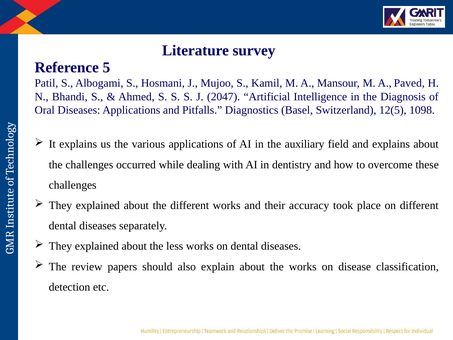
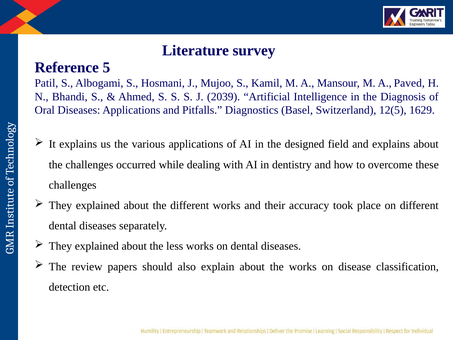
2047: 2047 -> 2039 (224, 97)
1098: 1098 -> 1629 (422, 110)
auxiliary: auxiliary -> designed (305, 144)
